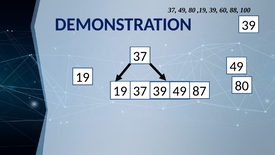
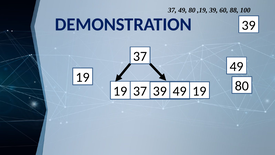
87: 87 -> 19 (200, 91)
